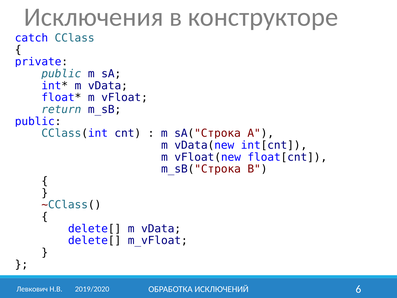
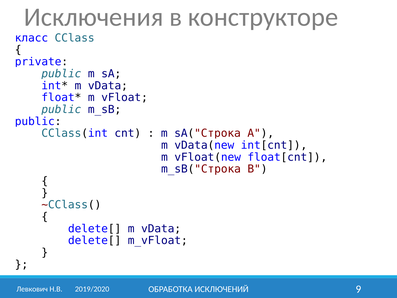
catch: catch -> класс (31, 38)
return: return -> public (61, 109)
6: 6 -> 9 (358, 289)
